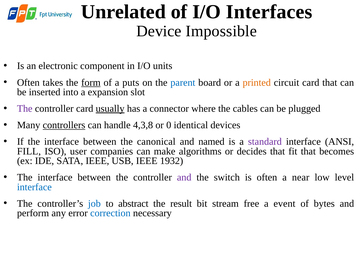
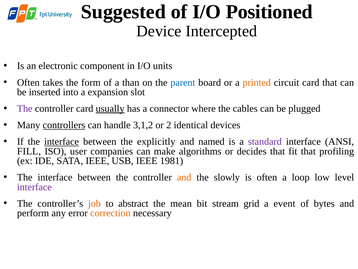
Unrelated: Unrelated -> Suggested (123, 12)
Interfaces: Interfaces -> Positioned (269, 12)
Impossible: Impossible -> Intercepted (221, 31)
form underline: present -> none (91, 82)
puts: puts -> than (131, 82)
4,3,8: 4,3,8 -> 3,1,2 (143, 125)
0: 0 -> 2 (169, 125)
interface underline: none -> present (62, 141)
canonical: canonical -> explicitly (156, 141)
becomes: becomes -> profiling (337, 151)
1932: 1932 -> 1981 (172, 161)
and colour: purple -> orange (184, 177)
switch: switch -> slowly (227, 177)
near: near -> loop (301, 177)
interface colour: blue -> purple (34, 187)
job colour: blue -> orange (94, 203)
result: result -> mean (181, 203)
free: free -> grid (251, 203)
correction colour: blue -> orange (110, 213)
